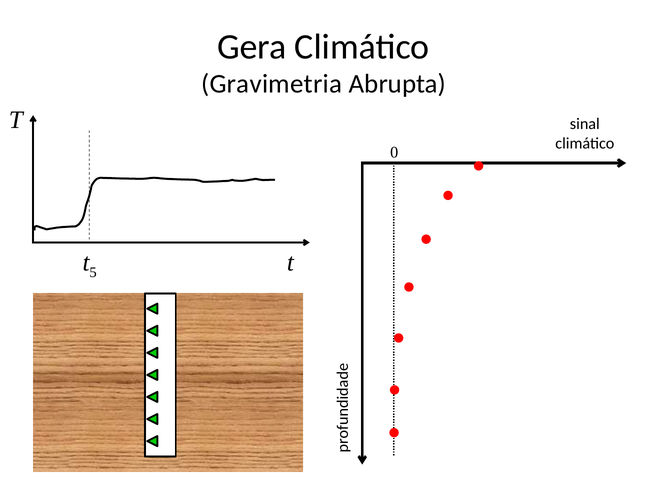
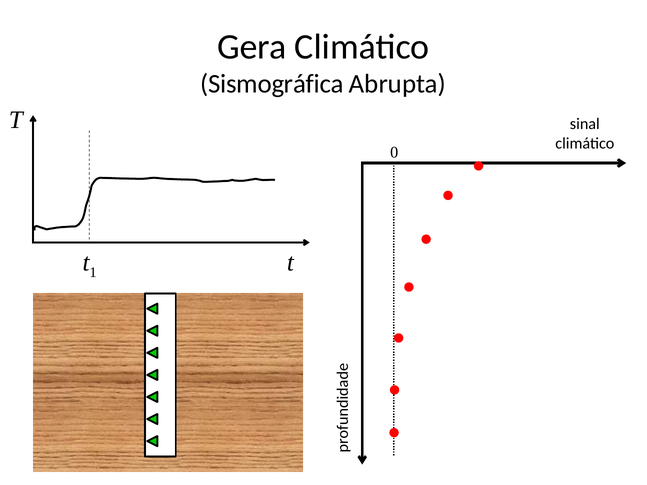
Gravimetria: Gravimetria -> Sismográfica (272, 84)
5: 5 -> 1 (93, 272)
